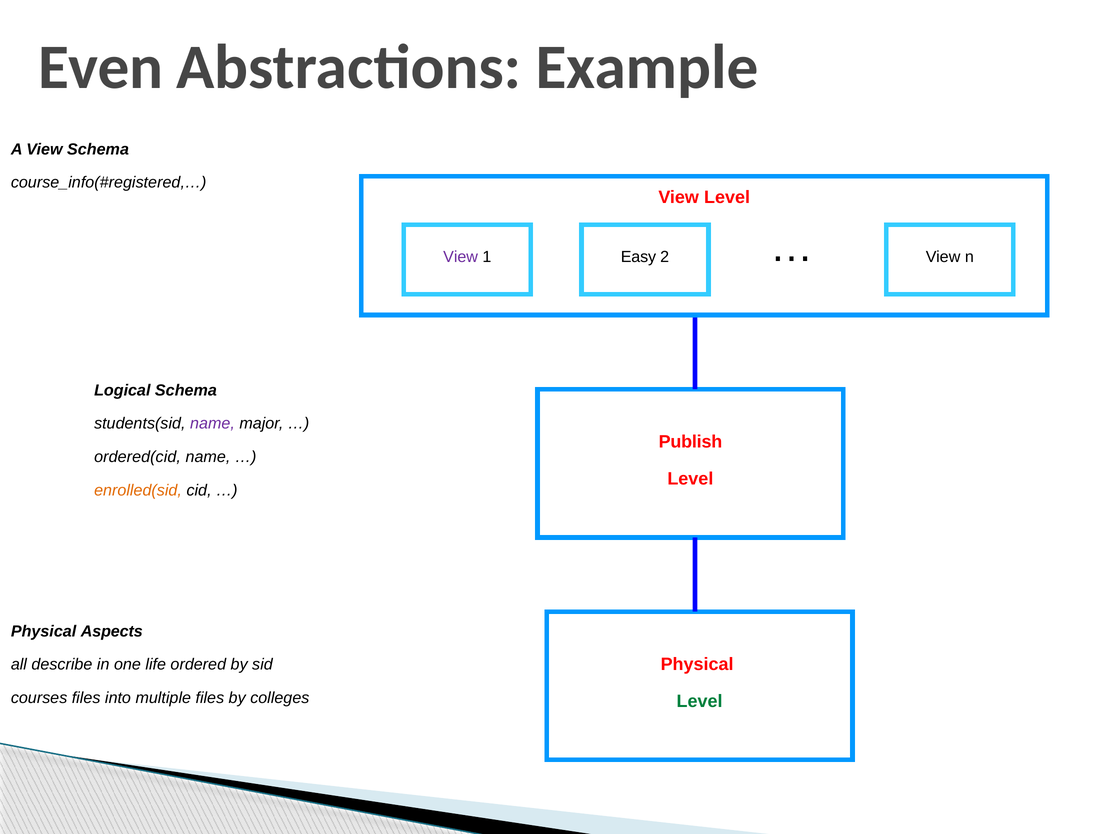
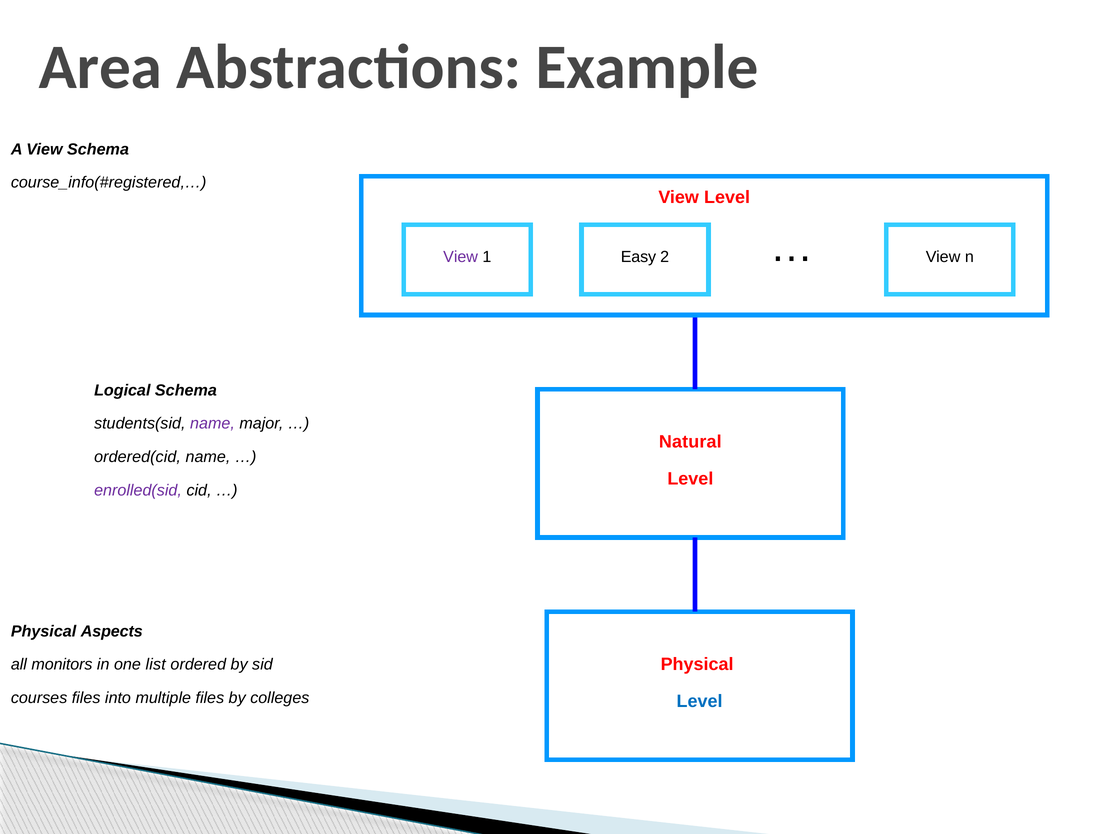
Even: Even -> Area (100, 67)
Publish: Publish -> Natural (690, 442)
enrolled(sid colour: orange -> purple (138, 490)
describe: describe -> monitors (62, 665)
life: life -> list (156, 665)
Level colour: green -> blue (700, 701)
